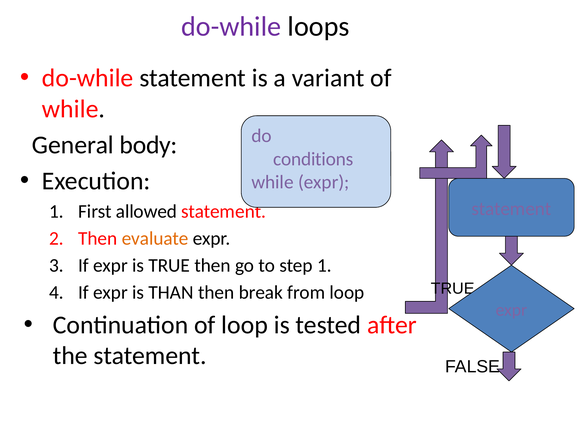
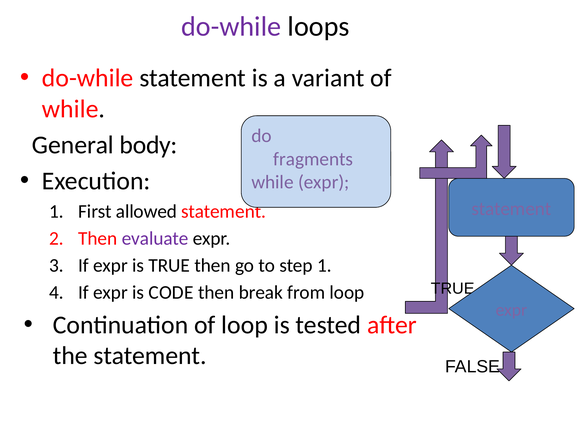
conditions: conditions -> fragments (313, 159)
evaluate colour: orange -> purple (155, 238)
THAN: THAN -> CODE (171, 292)
